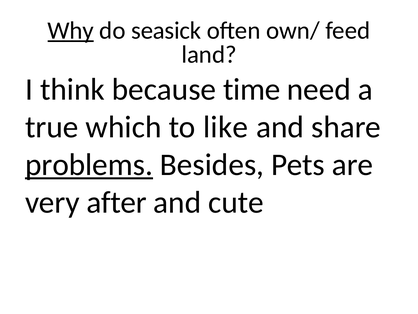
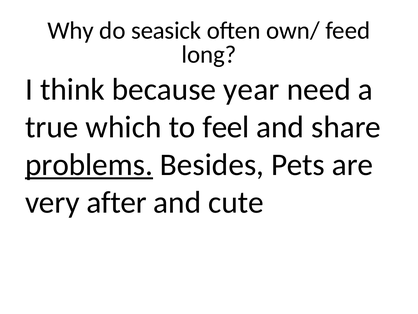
Why underline: present -> none (71, 30)
land: land -> long (209, 54)
time: time -> year (251, 89)
like: like -> feel (226, 127)
